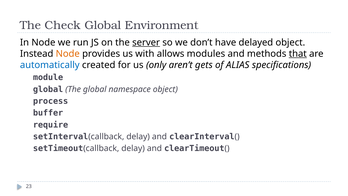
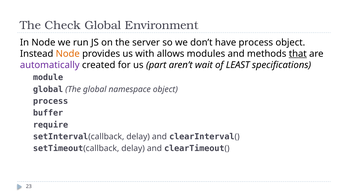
server underline: present -> none (146, 42)
have delayed: delayed -> process (256, 42)
automatically colour: blue -> purple (50, 65)
only: only -> part (156, 65)
gets: gets -> wait (204, 65)
ALIAS: ALIAS -> LEAST (238, 65)
